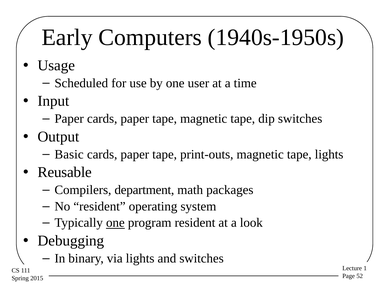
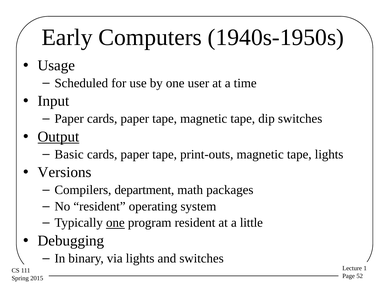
Output underline: none -> present (58, 137)
Reusable: Reusable -> Versions (65, 173)
look: look -> little (251, 223)
